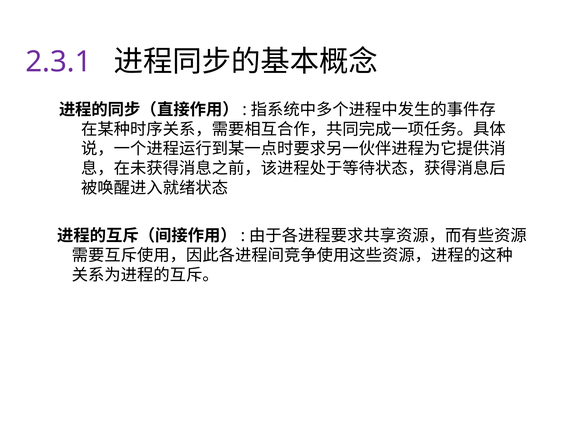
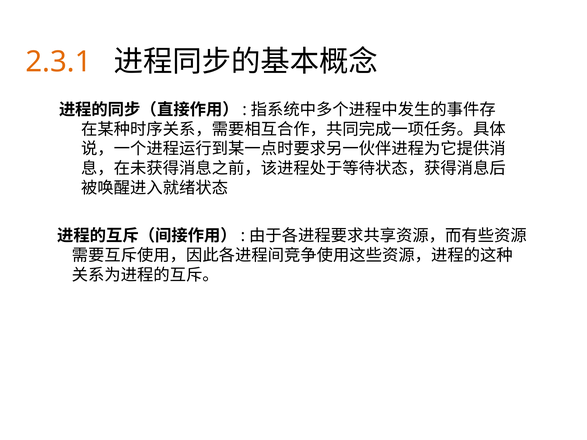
2.3.1 colour: purple -> orange (58, 62)
